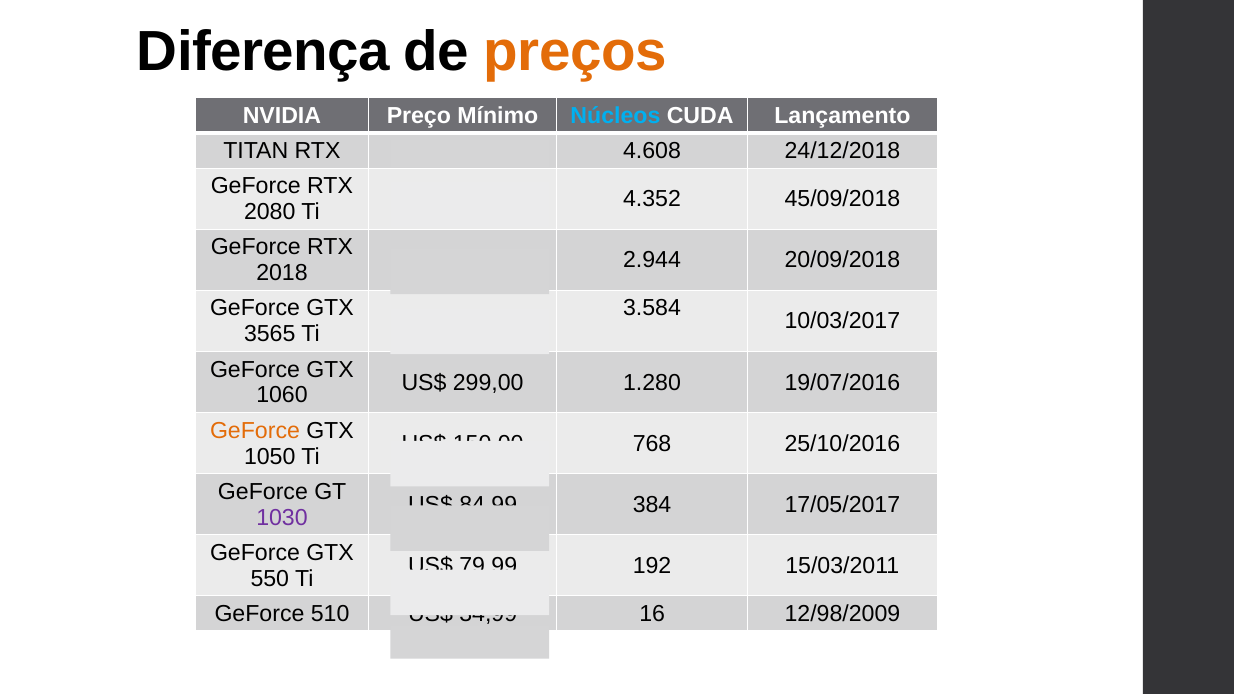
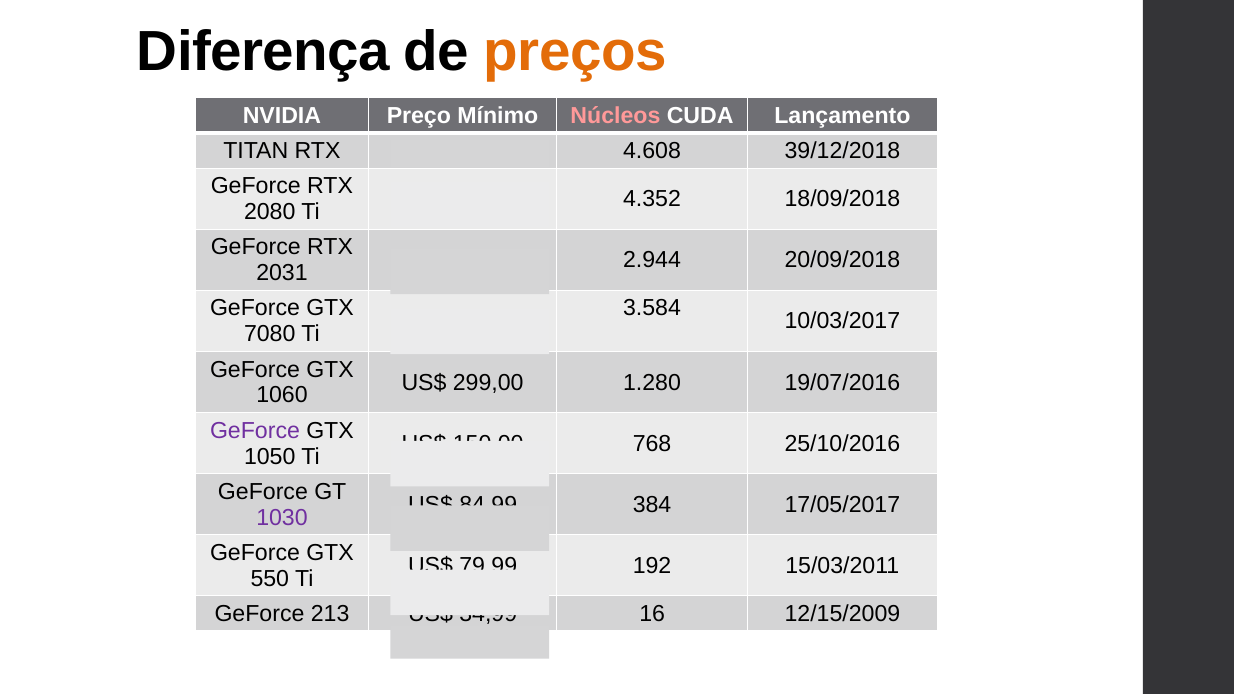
Núcleos colour: light blue -> pink (615, 116)
24/12/2018: 24/12/2018 -> 39/12/2018 (842, 151)
45/09/2018: 45/09/2018 -> 18/09/2018 (842, 199)
2018: 2018 -> 2031 (282, 273)
3565: 3565 -> 7080 (270, 334)
GeForce colour: orange -> purple (255, 431)
510: 510 -> 213 (330, 614)
12/98/2009: 12/98/2009 -> 12/15/2009 (842, 614)
